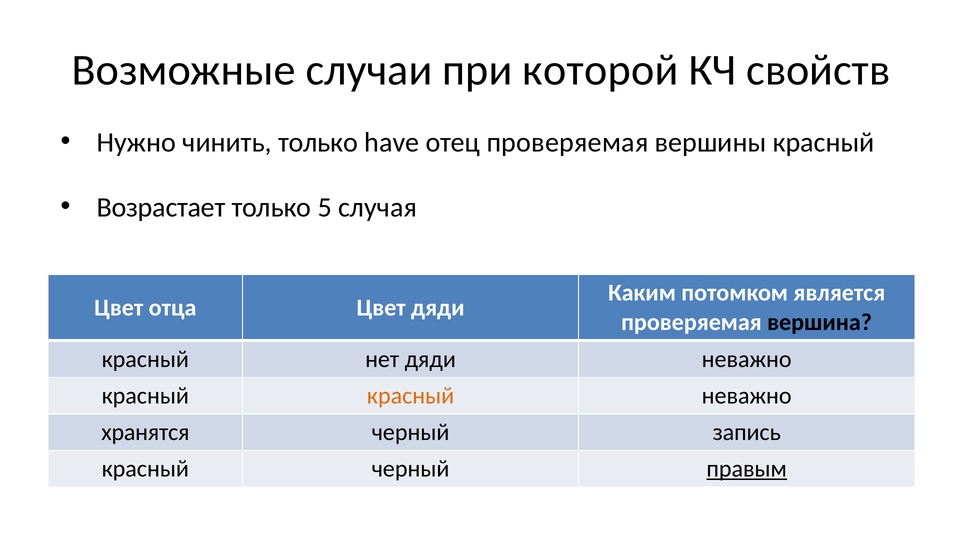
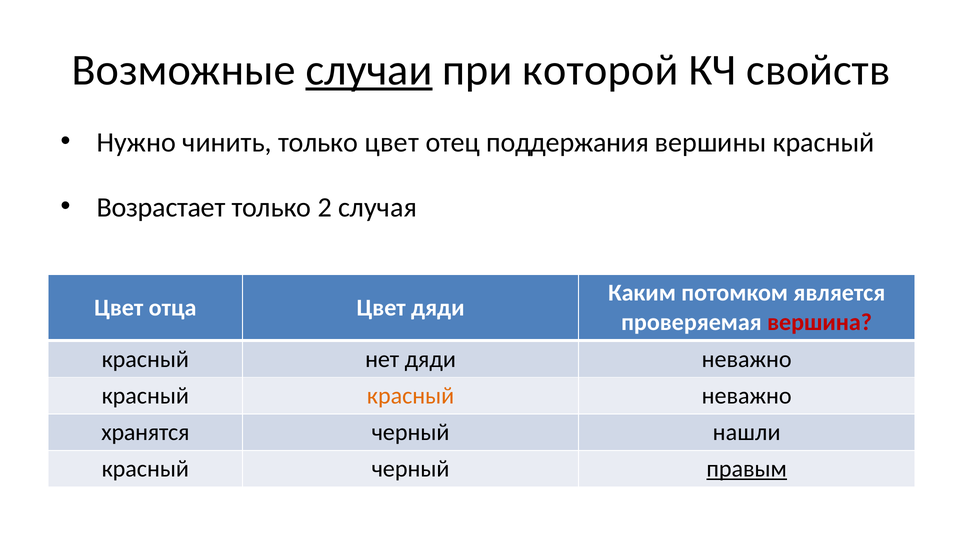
случаи underline: none -> present (369, 70)
только have: have -> цвет (392, 142)
отец проверяемая: проверяемая -> поддержания (568, 142)
5: 5 -> 2 (325, 207)
вершина colour: black -> red (820, 322)
запись: запись -> нашли (747, 432)
